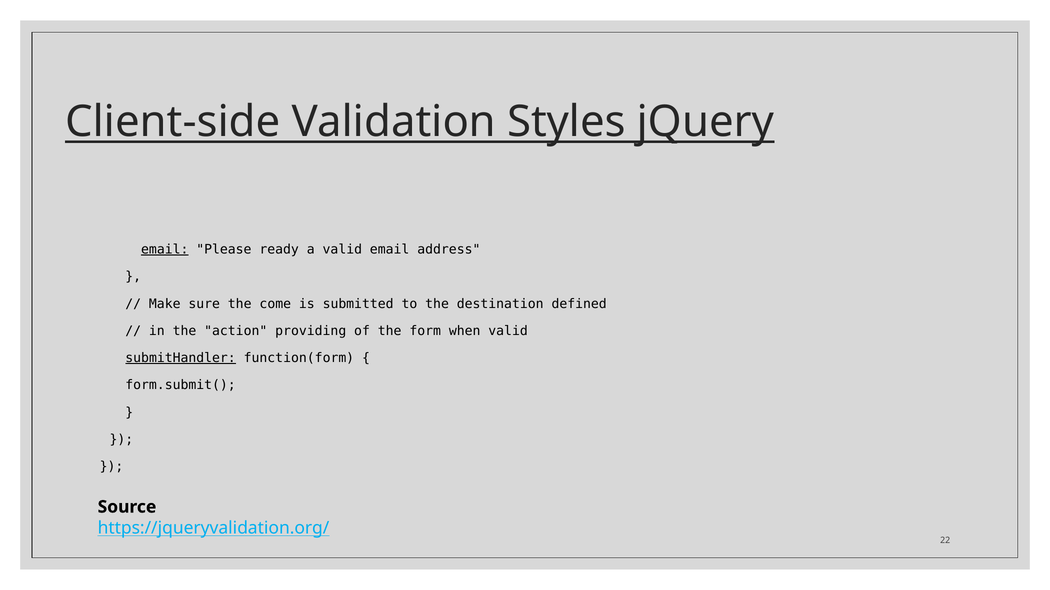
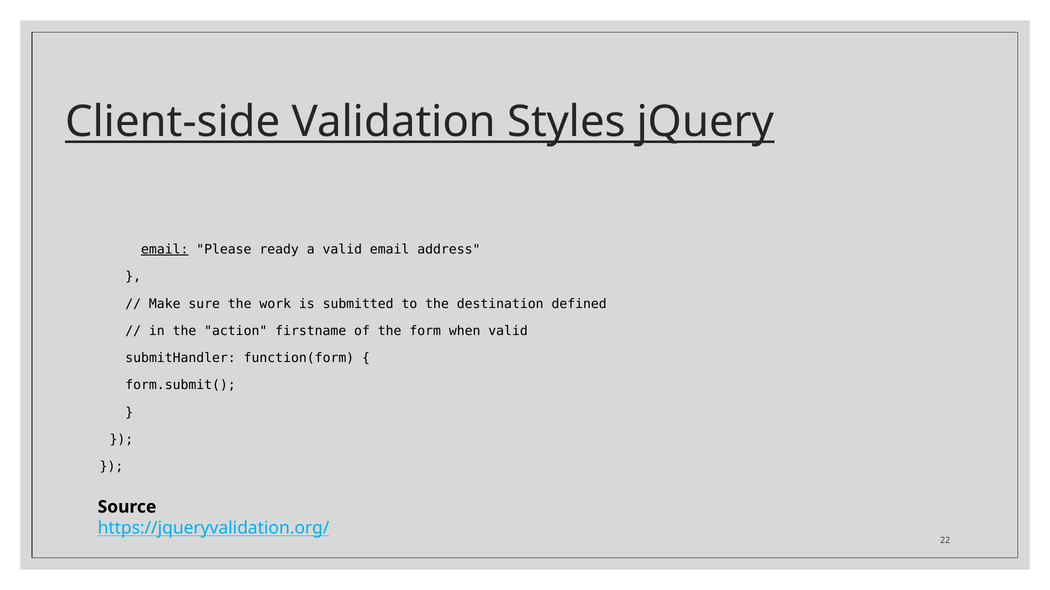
come: come -> work (275, 304)
providing: providing -> firstname (311, 331)
submitHandler underline: present -> none (181, 358)
